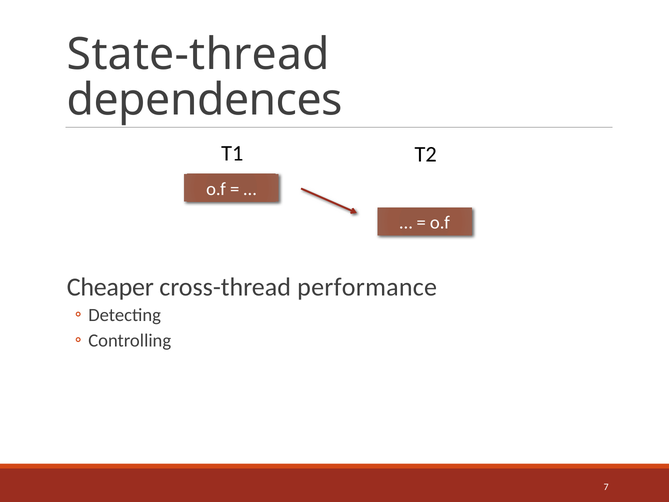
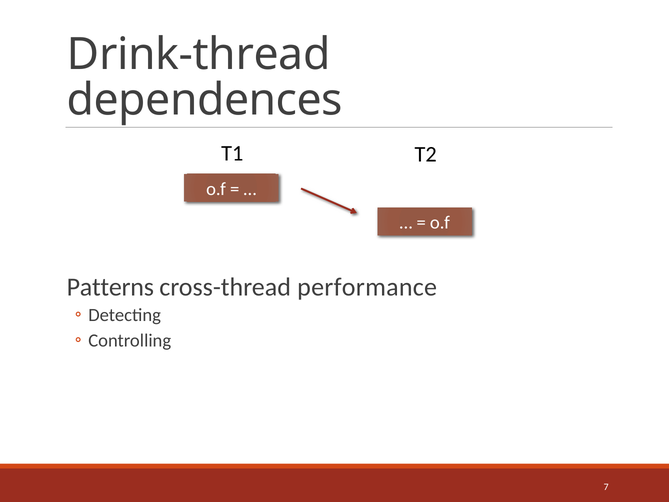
State-thread: State-thread -> Drink-thread (199, 54)
Cheaper: Cheaper -> Patterns (110, 287)
